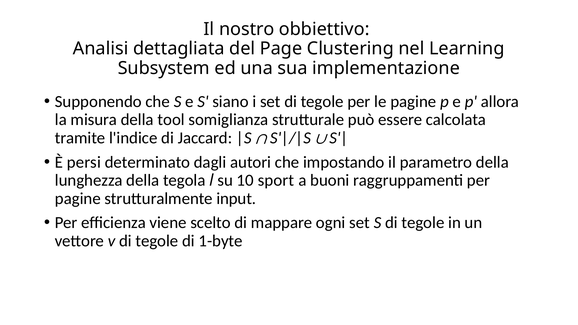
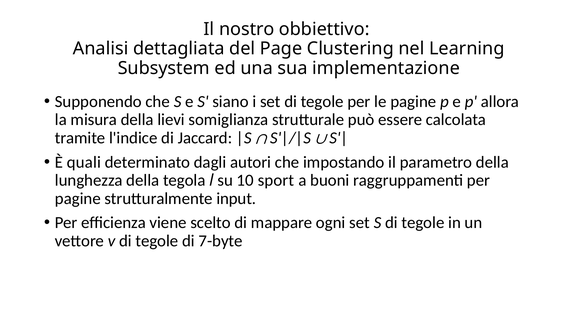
tool: tool -> lievi (171, 120)
persi: persi -> quali (84, 162)
1-byte: 1-byte -> 7-byte (221, 241)
